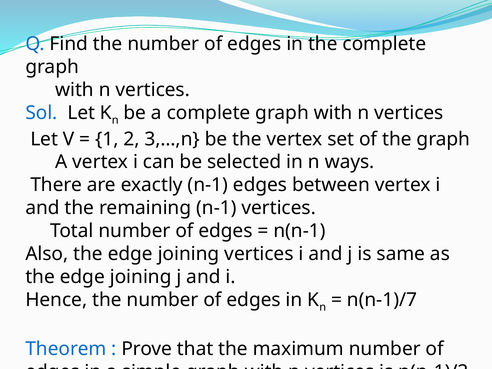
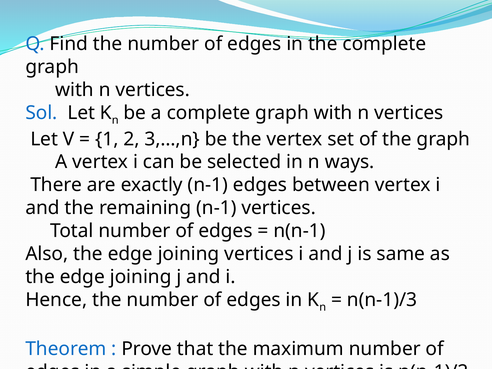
n(n-1)/7: n(n-1)/7 -> n(n-1)/3 (382, 300)
